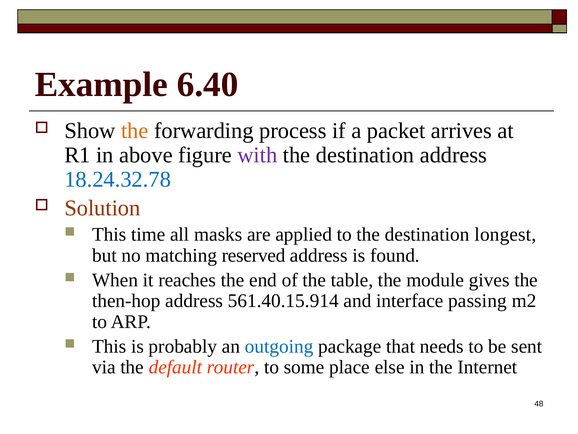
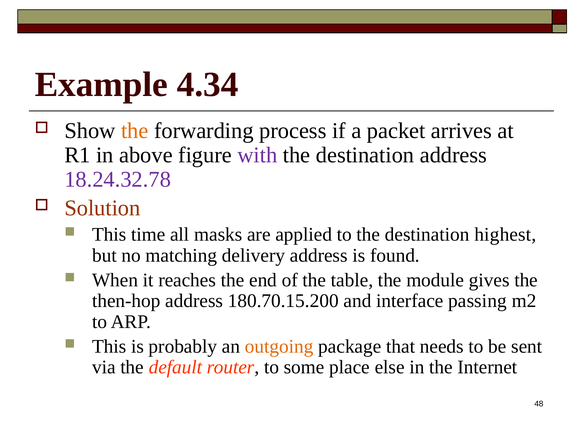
6.40: 6.40 -> 4.34 (208, 84)
18.24.32.78 colour: blue -> purple (118, 179)
longest: longest -> highest (505, 234)
reserved: reserved -> delivery (254, 255)
561.40.15.914: 561.40.15.914 -> 180.70.15.200 (283, 301)
outgoing colour: blue -> orange (279, 346)
